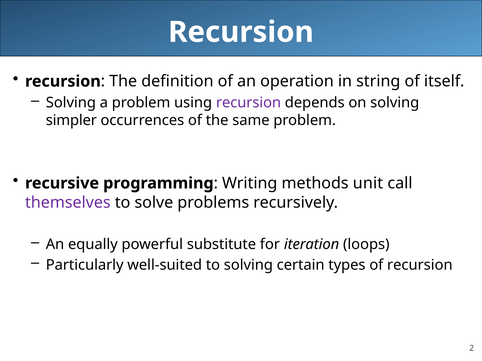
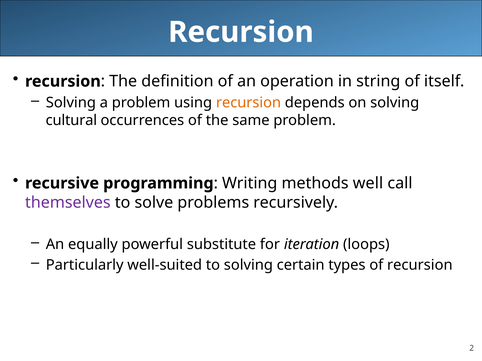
recursion colour: purple -> orange (249, 103)
simpler: simpler -> cultural (71, 120)
unit: unit -> well (368, 183)
